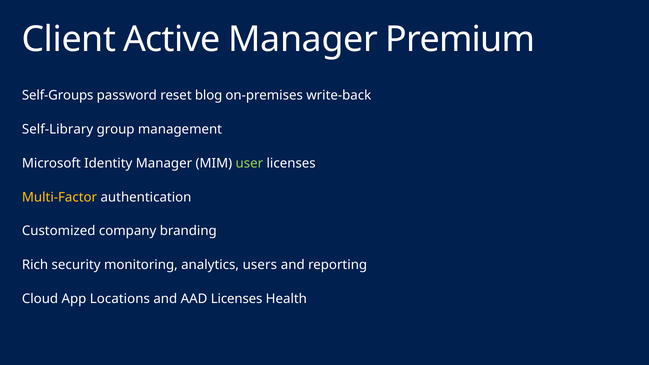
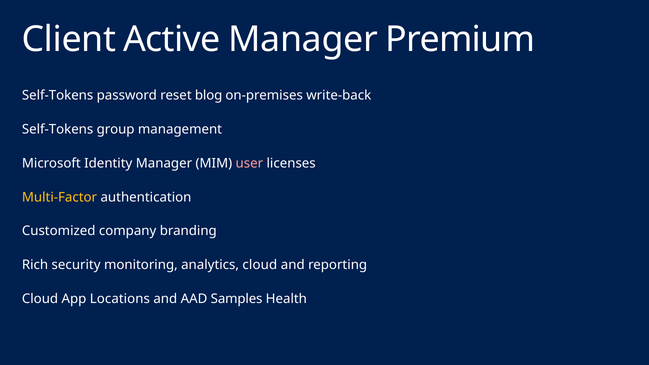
Self-Groups: Self-Groups -> Self-Tokens (58, 95)
Self-Library: Self-Library -> Self-Tokens (58, 129)
user colour: light green -> pink (249, 163)
analytics users: users -> cloud (260, 265)
AAD Licenses: Licenses -> Samples (237, 299)
